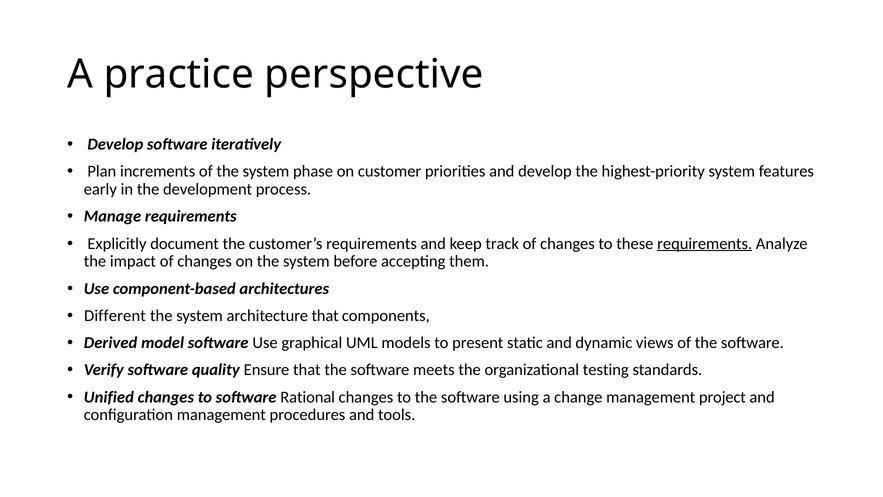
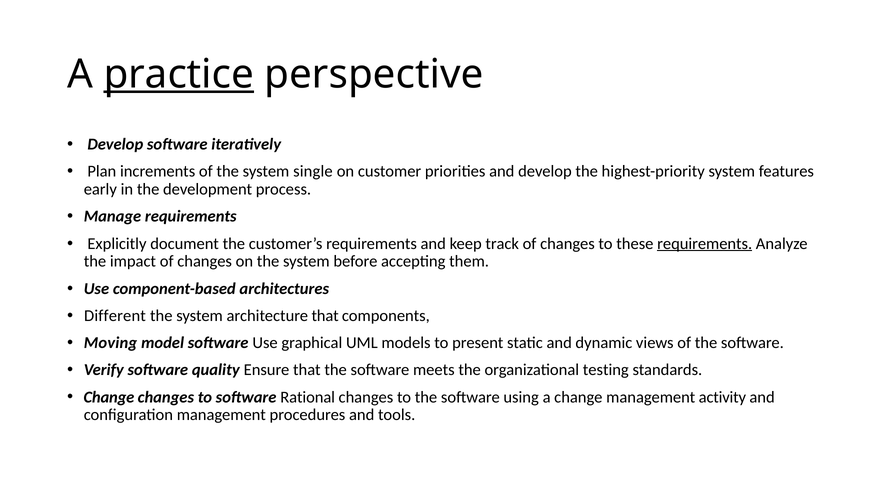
practice underline: none -> present (179, 74)
phase: phase -> single (313, 171)
Derived: Derived -> Moving (111, 343)
Unified: Unified -> Change (109, 397)
project: project -> activity (722, 397)
